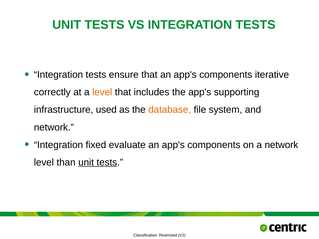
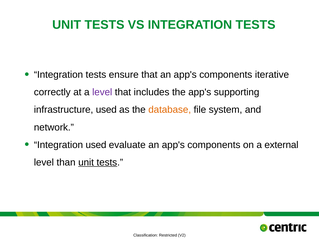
level colour: orange -> purple (102, 92)
Integration fixed: fixed -> used (96, 145)
a network: network -> external (281, 145)
